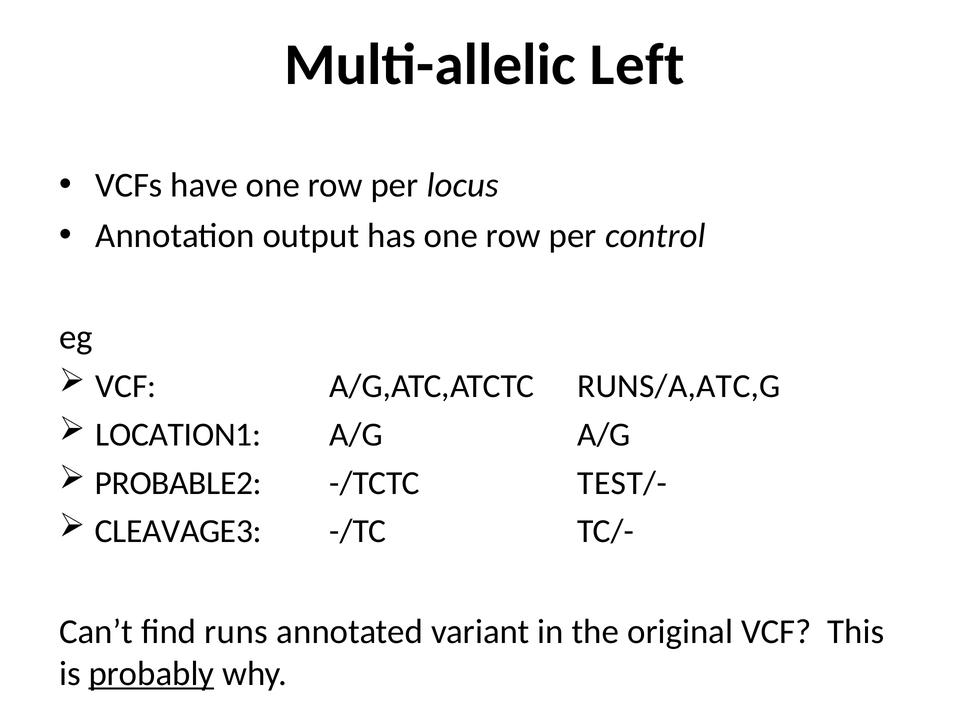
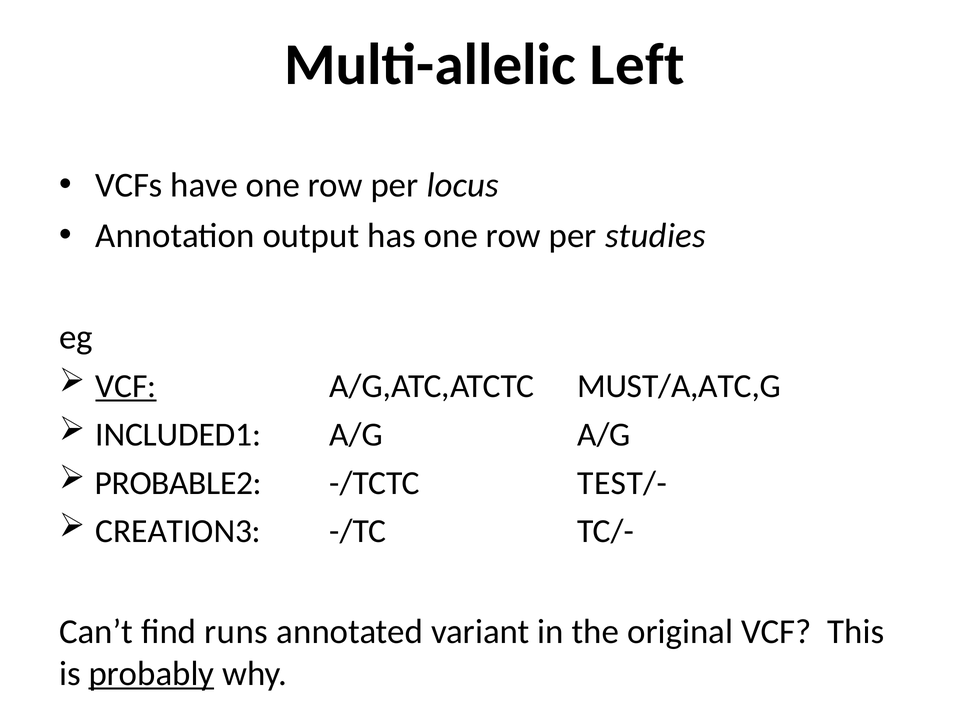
control: control -> studies (655, 236)
VCF underline: none -> present (126, 386)
RUNS/A,ATC,G: RUNS/A,ATC,G -> MUST/A,ATC,G (679, 386)
LOCATION1: LOCATION1 -> INCLUDED1 (178, 434)
CLEAVAGE3: CLEAVAGE3 -> CREATION3 (178, 531)
